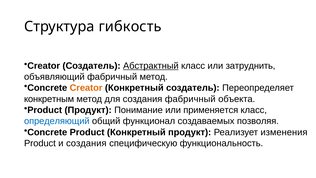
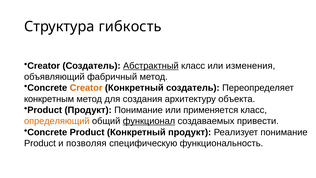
затруднить: затруднить -> изменения (250, 66)
создания фабричный: фабричный -> архитектуру (190, 99)
определяющий colour: blue -> orange (57, 121)
функционал underline: none -> present (149, 121)
позволяя: позволяя -> привести (258, 121)
Реализует изменения: изменения -> понимание (284, 132)
и создания: создания -> позволяя (86, 143)
